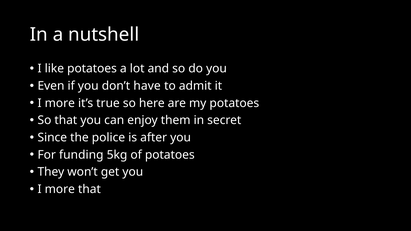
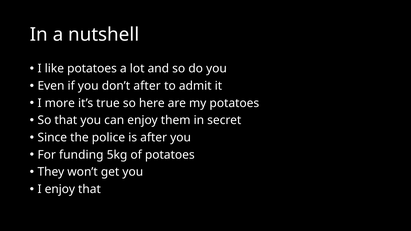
don’t have: have -> after (147, 86)
more: more -> enjoy (60, 189)
